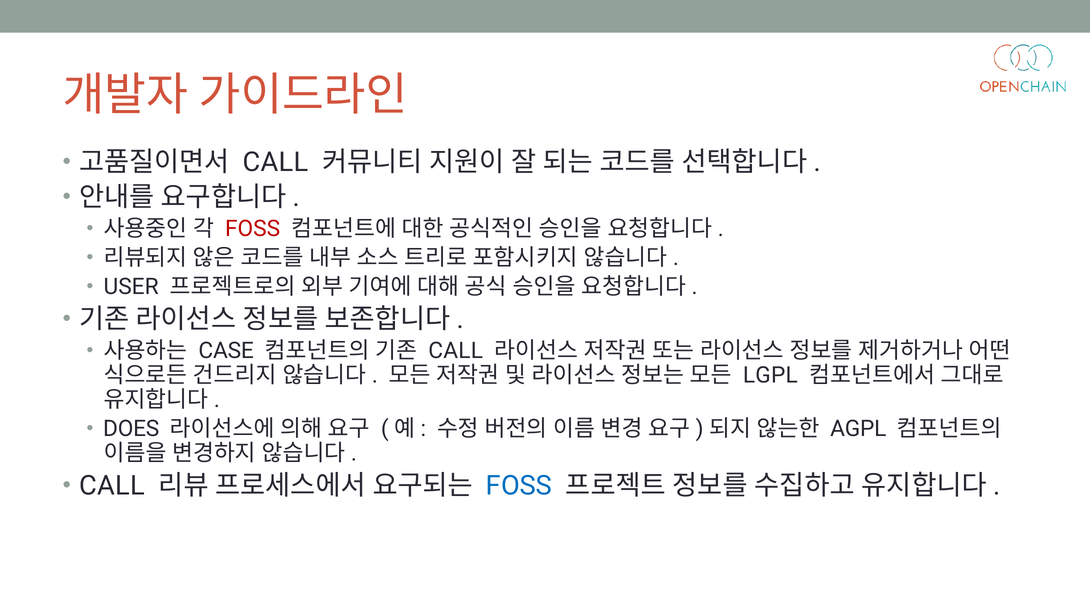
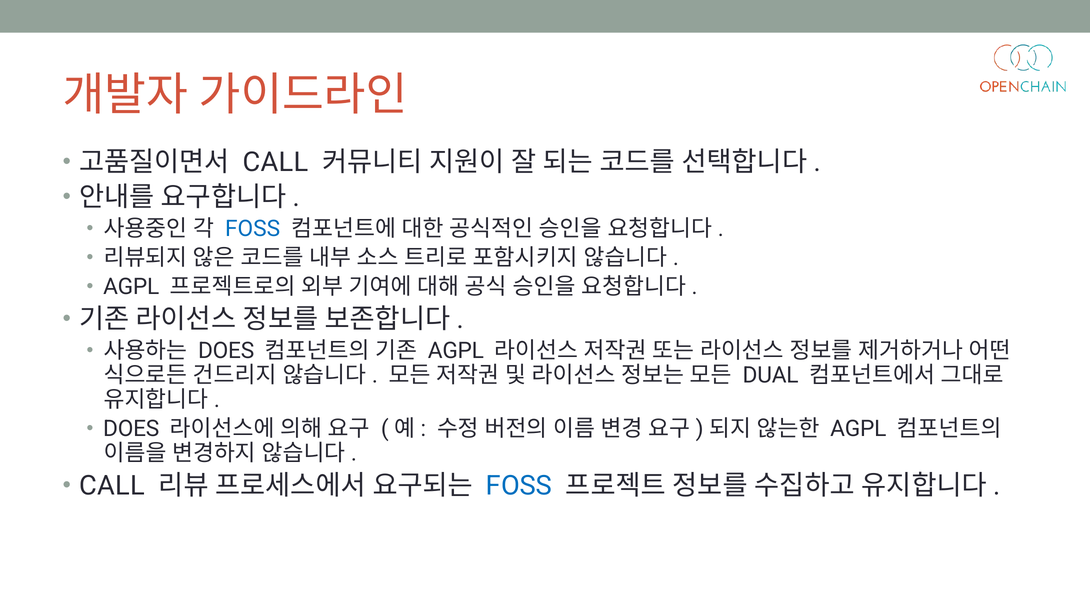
FOSS colour: red -> blue (253, 229)
USER: USER -> AGPL (131, 287)
CASE: CASE -> DOES (226, 351)
CALL: CALL -> AGPL (456, 351)
LGPL: LGPL -> DUAL (771, 375)
